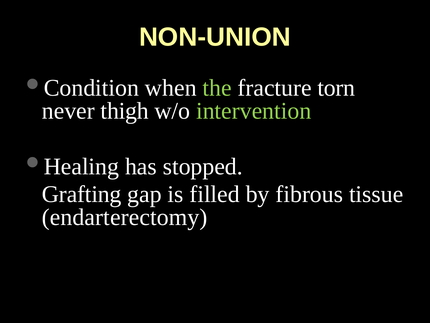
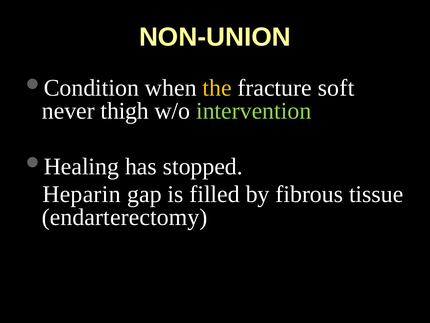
the colour: light green -> yellow (217, 88)
torn: torn -> soft (336, 88)
Grafting: Grafting -> Heparin (82, 194)
